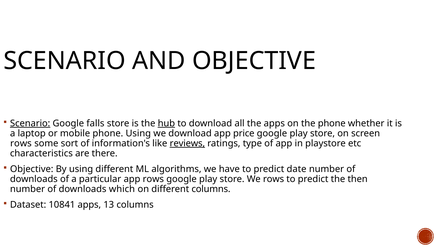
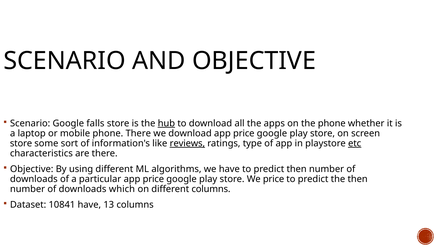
Scenario underline: present -> none (30, 123)
phone Using: Using -> There (138, 133)
rows: rows -> store (21, 143)
etc underline: none -> present (355, 143)
predict date: date -> then (297, 169)
particular app rows: rows -> price (153, 179)
We rows: rows -> price (274, 179)
10841 apps: apps -> have (89, 205)
